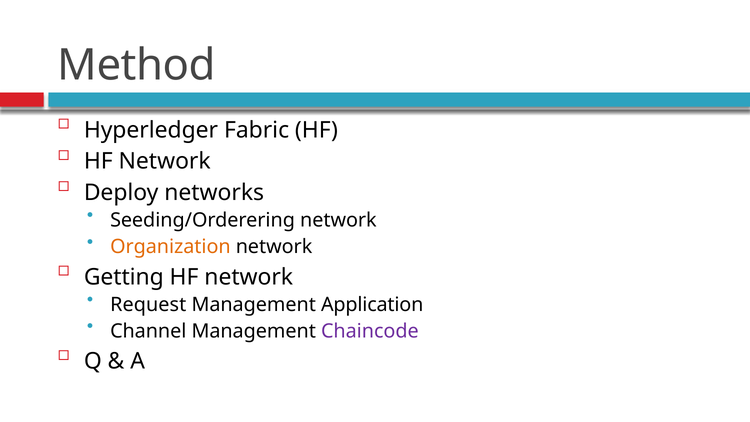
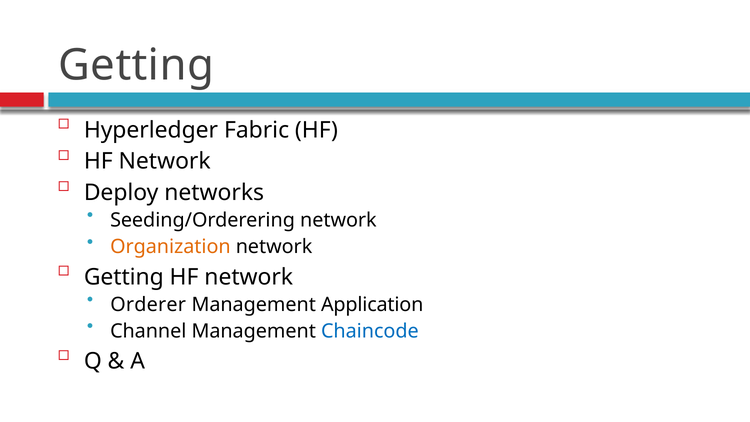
Method: Method -> Getting (136, 65)
Request: Request -> Orderer (148, 305)
Chaincode colour: purple -> blue (370, 331)
